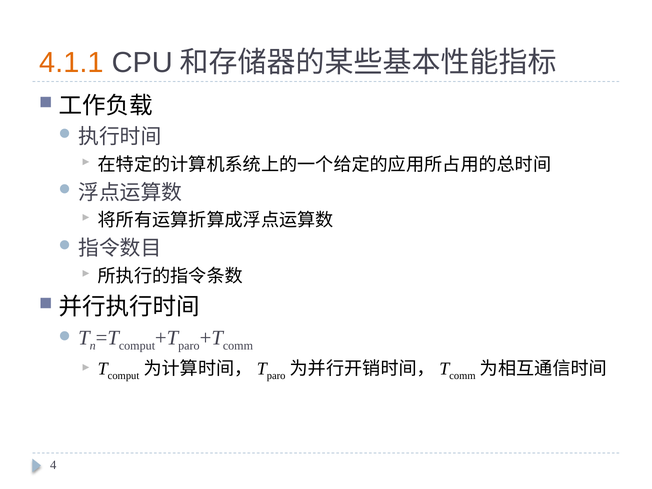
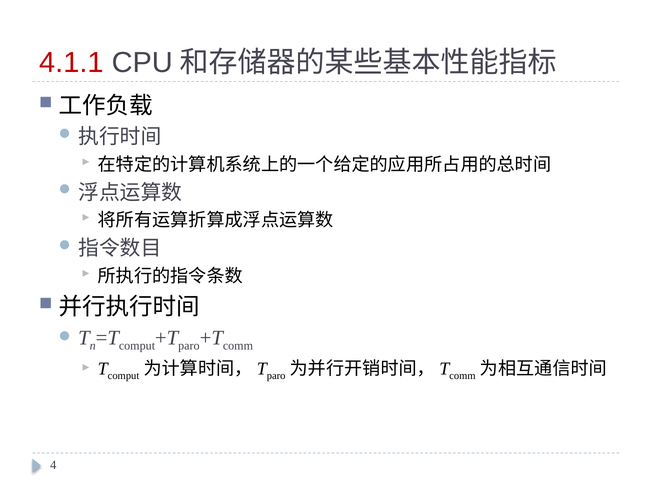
4.1.1 colour: orange -> red (71, 63)
